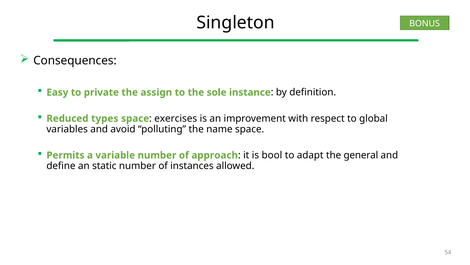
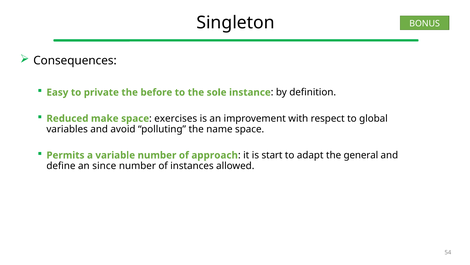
assign: assign -> before (156, 92)
types: types -> make (105, 118)
bool: bool -> start (272, 155)
static: static -> since (104, 165)
